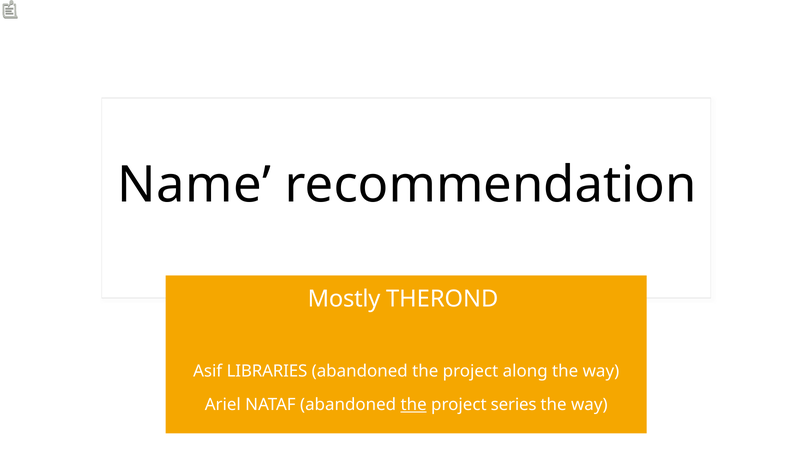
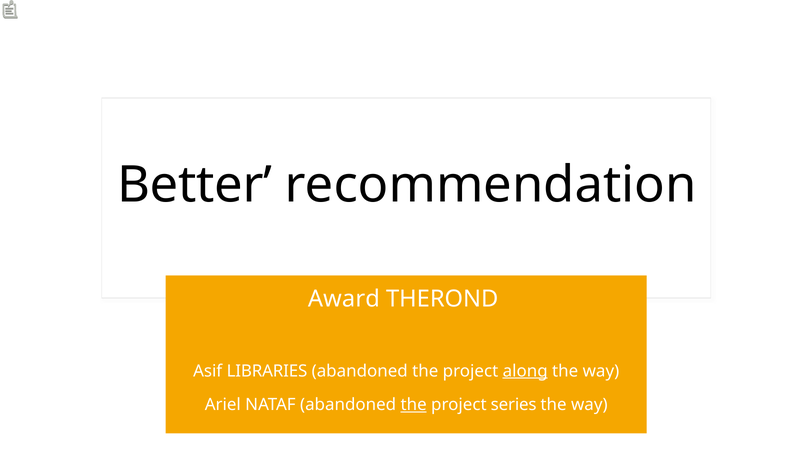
Name: Name -> Better (195, 185)
Mostly: Mostly -> Award (344, 300)
along underline: none -> present (525, 372)
